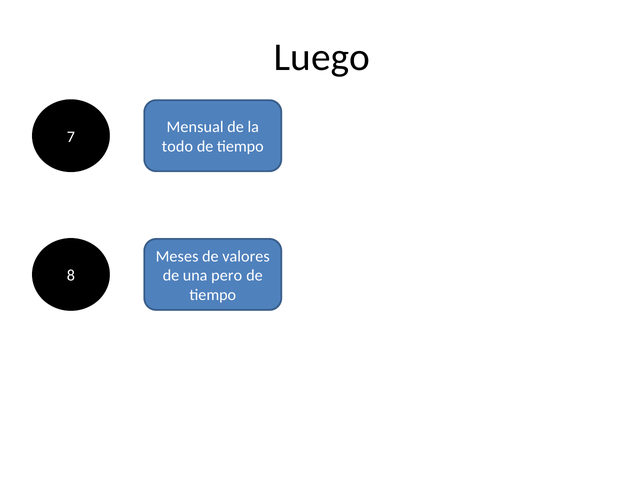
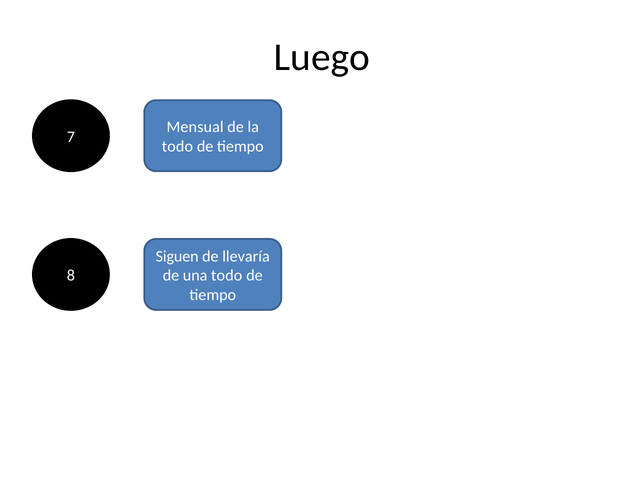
Meses: Meses -> Siguen (177, 256)
valores: valores -> llevaría (246, 256)
una pero: pero -> todo (227, 276)
